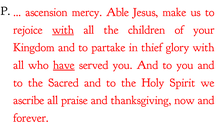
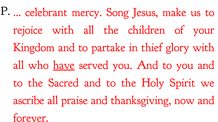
ascension: ascension -> celebrant (46, 12)
Able: Able -> Song (118, 12)
with underline: present -> none (63, 30)
